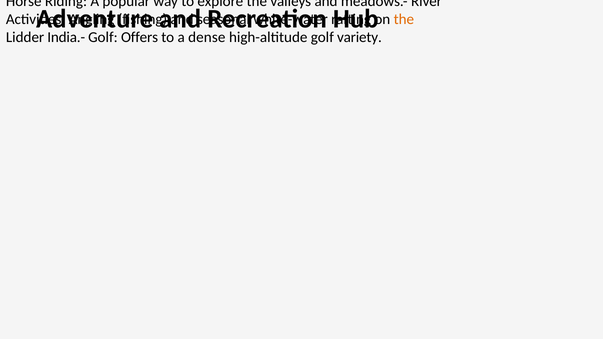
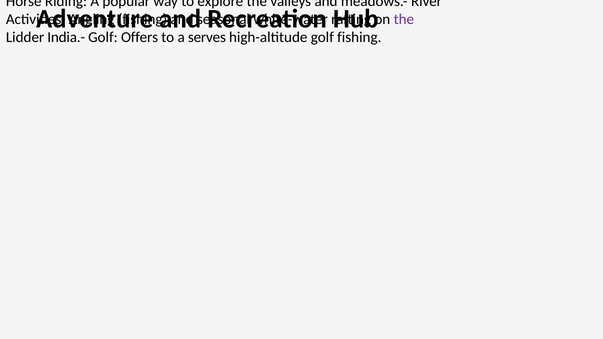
the colour: orange -> purple (404, 19)
dense: dense -> serves (207, 37)
golf variety: variety -> fishing (359, 37)
